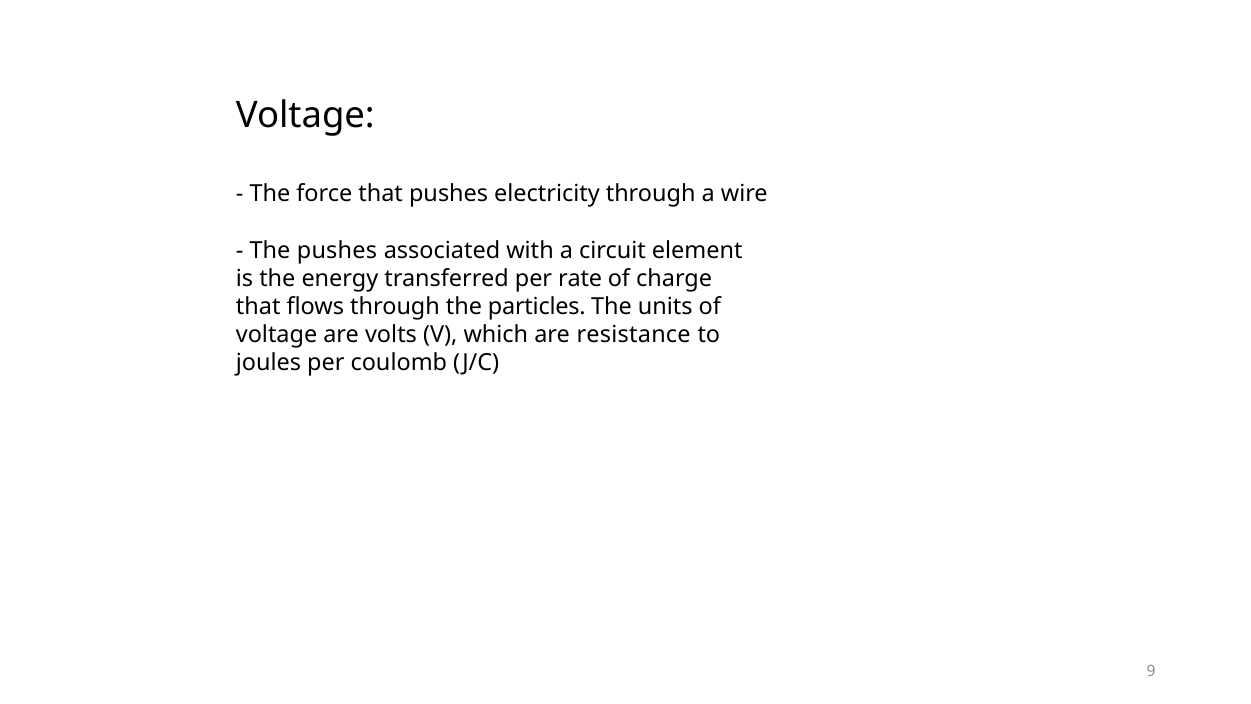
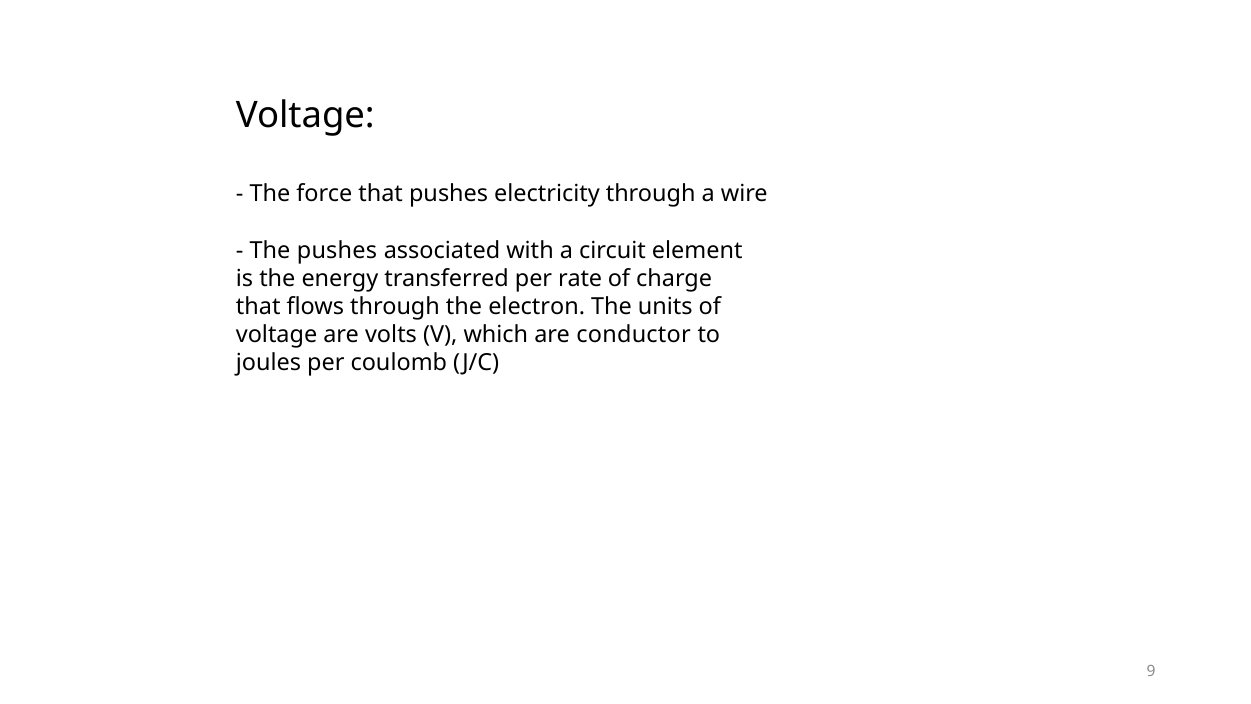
particles: particles -> electron (537, 306)
resistance: resistance -> conductor (634, 335)
